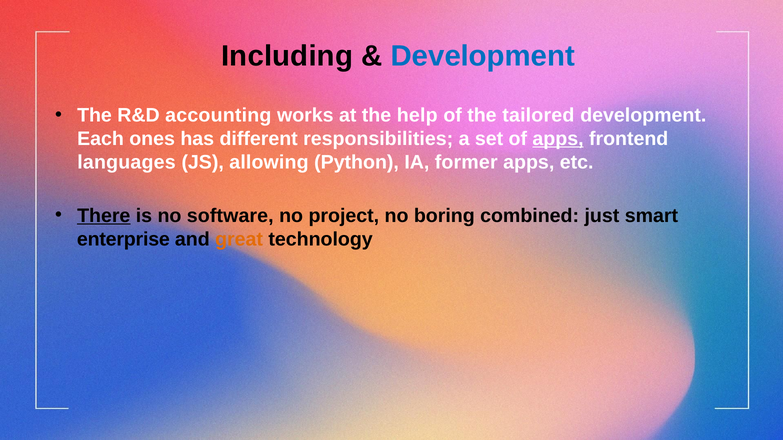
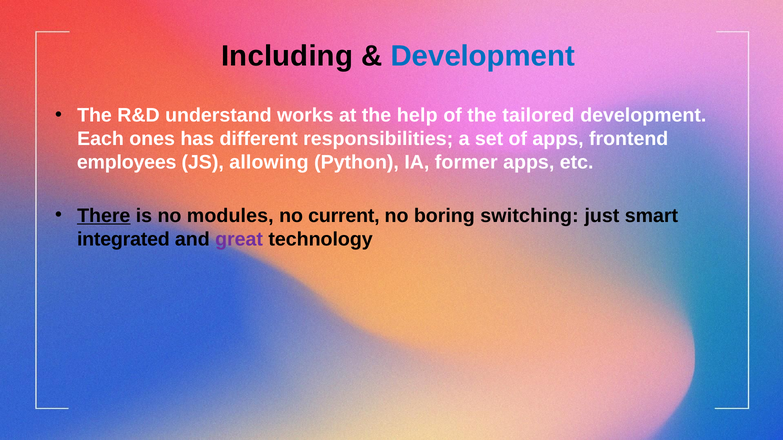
accounting: accounting -> understand (218, 115)
apps underline: present -> none (558, 139)
languages: languages -> employees (127, 162)
software: software -> modules (230, 216)
project: project -> current (344, 216)
combined: combined -> switching (530, 216)
enterprise: enterprise -> integrated (123, 239)
great colour: orange -> purple (239, 239)
